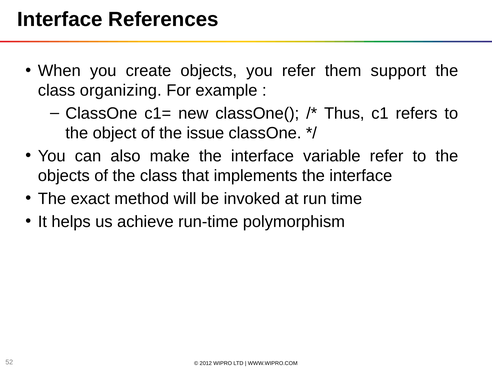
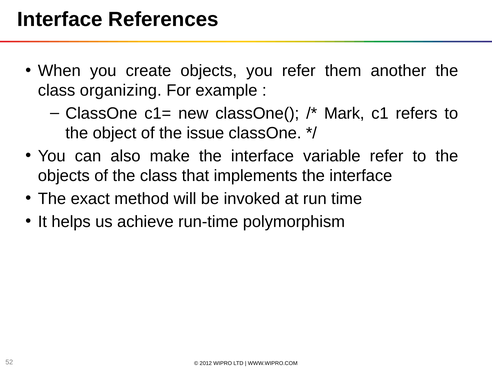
support: support -> another (398, 71)
Thus: Thus -> Mark (344, 113)
